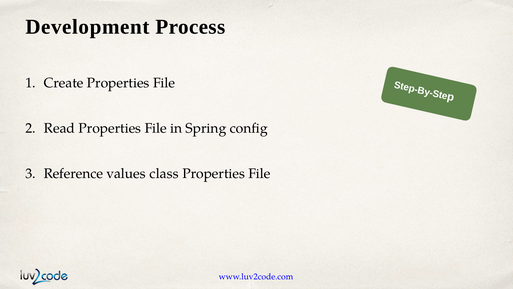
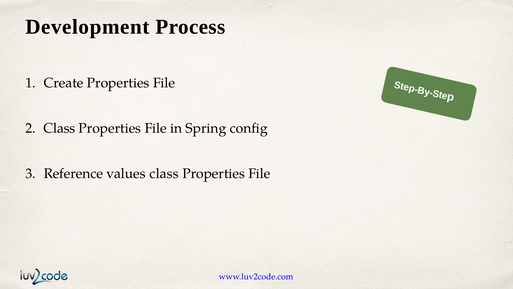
Read: Read -> Class (60, 128)
